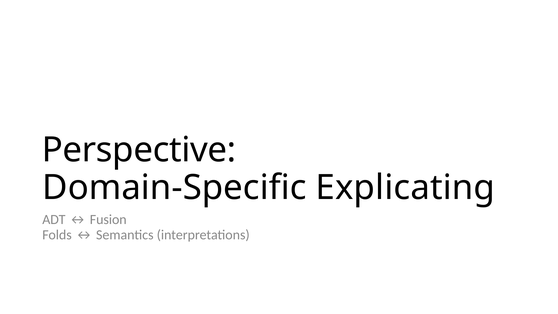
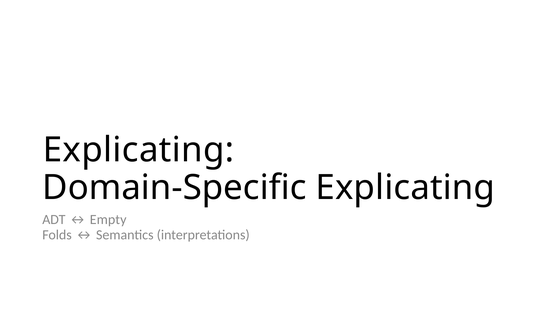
Perspective: Perspective -> Explicating (139, 150)
Fusion: Fusion -> Empty (108, 220)
